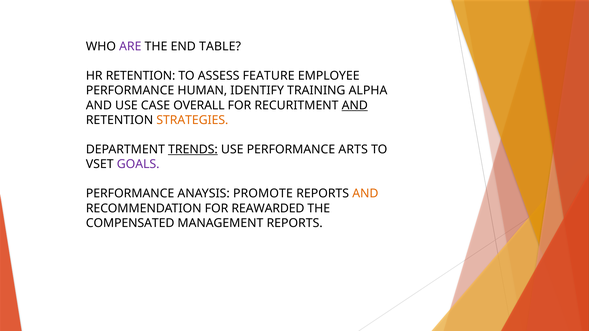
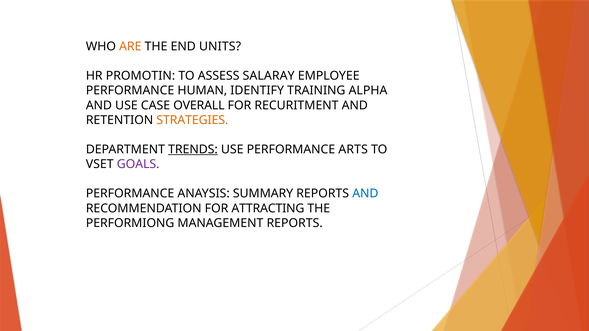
ARE colour: purple -> orange (130, 46)
TABLE: TABLE -> UNITS (220, 46)
HR RETENTION: RETENTION -> PROMOTIN (140, 76)
FEATURE: FEATURE -> SALARAY (269, 76)
AND underline: present -> none (355, 105)
PROMOTE: PROMOTE -> SUMMARY (263, 194)
AND colour: orange -> blue (365, 194)
REAWARDED: REAWARDED -> ATTRACTING (268, 209)
COMPENSATED: COMPENSATED -> PERFORMIONG (130, 223)
